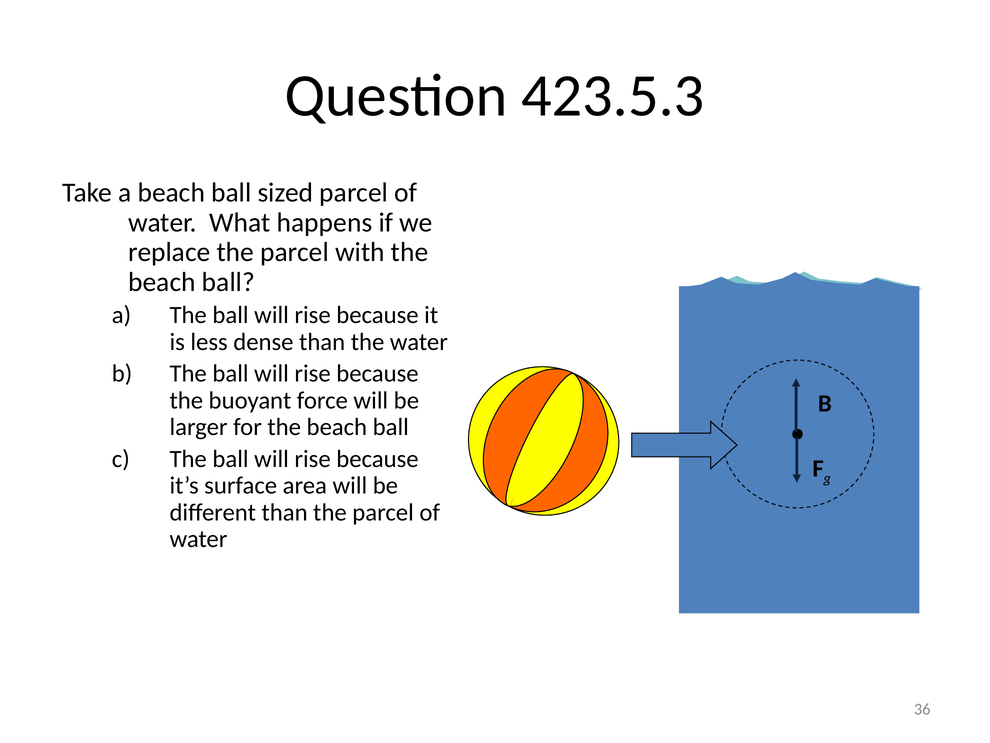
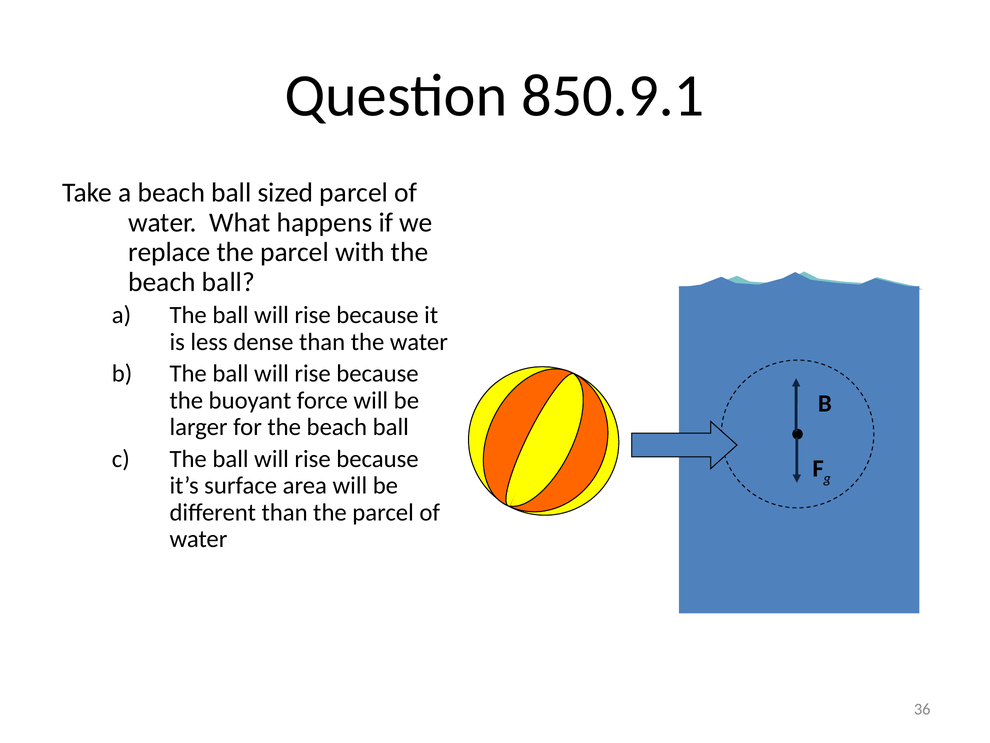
423.5.3: 423.5.3 -> 850.9.1 (613, 96)
